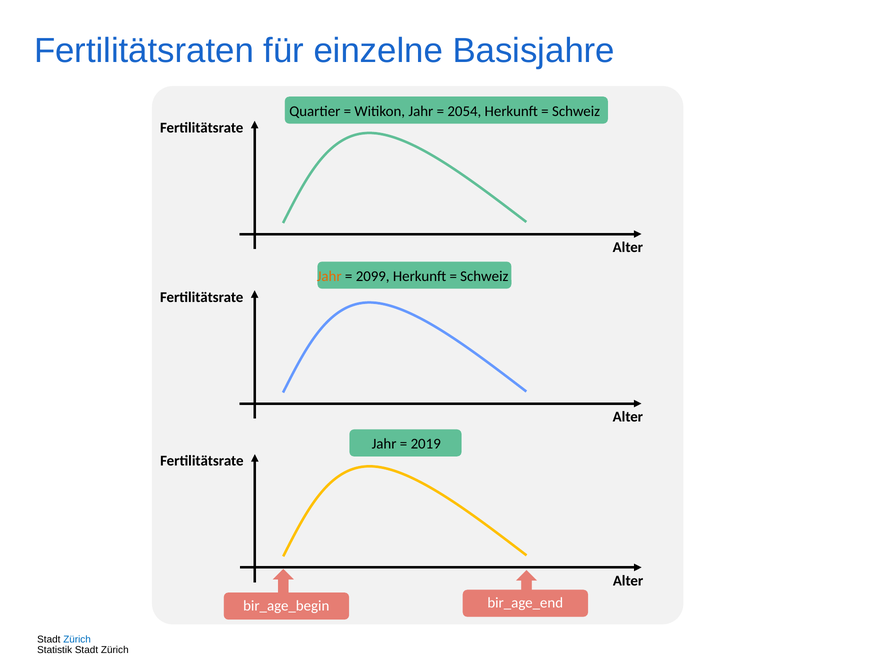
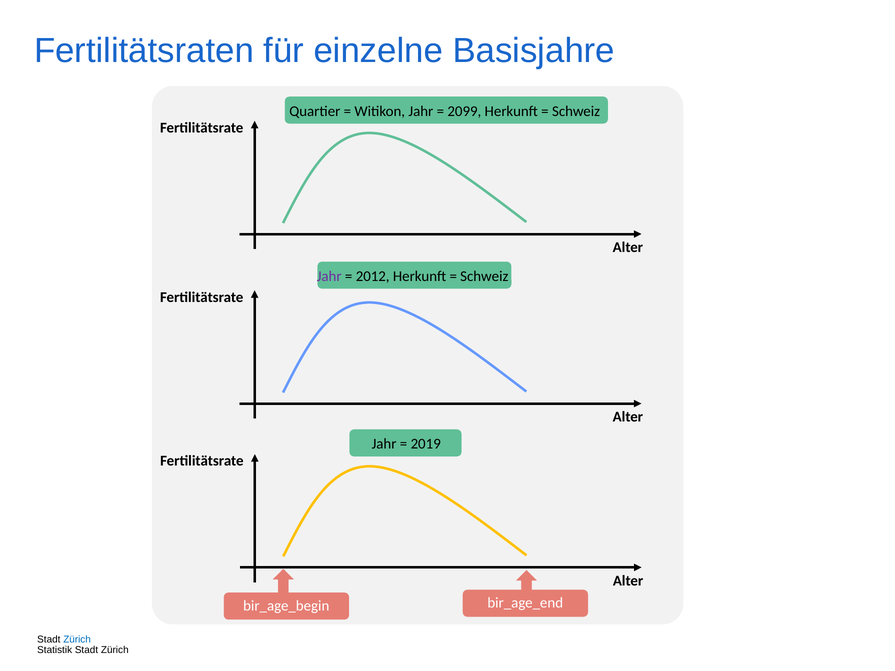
2054: 2054 -> 2099 (464, 111)
Jahr colour: orange -> purple (329, 276)
2099: 2099 -> 2012 (373, 276)
